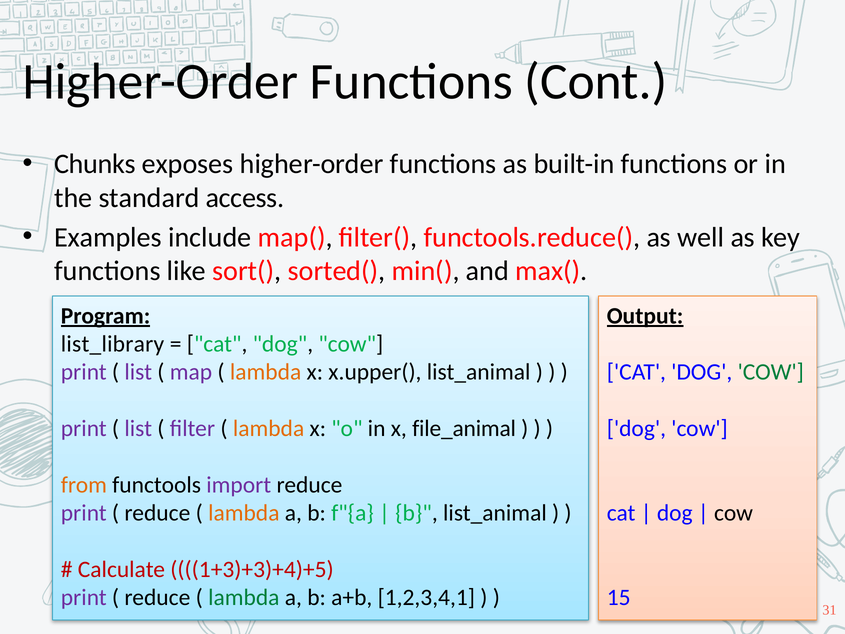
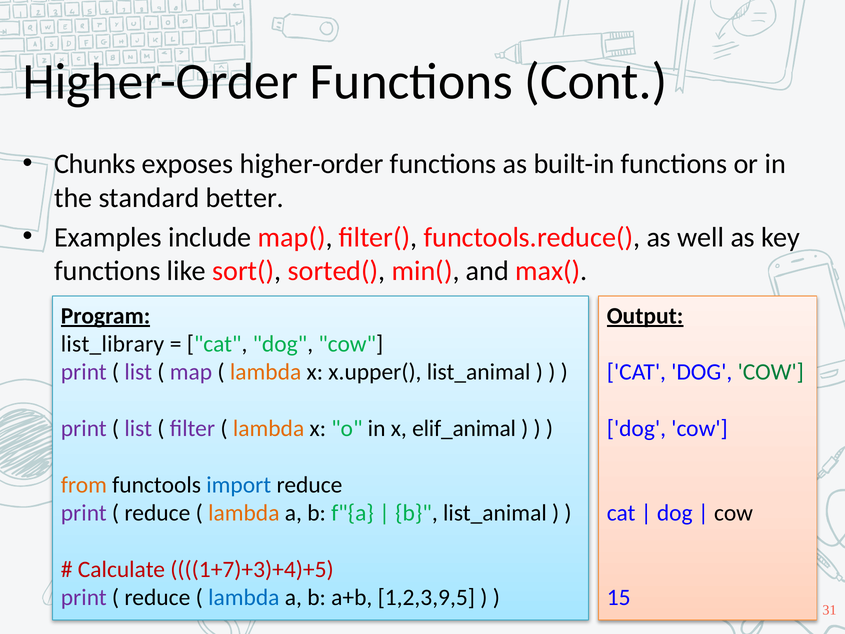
access: access -> better (245, 198)
file_animal: file_animal -> elif_animal (464, 428)
import colour: purple -> blue (239, 485)
1+3)+3)+4)+5: 1+3)+3)+4)+5 -> 1+7)+3)+4)+5 (252, 569)
lambda colour: green -> blue (244, 597)
1,2,3,4,1: 1,2,3,4,1 -> 1,2,3,9,5 (426, 597)
